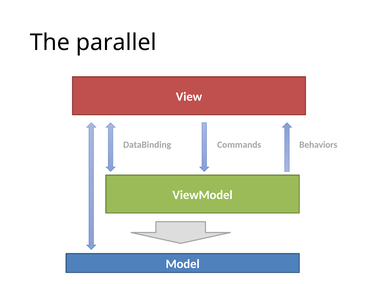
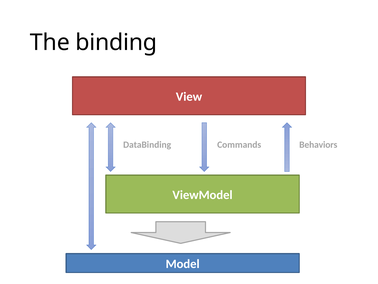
parallel: parallel -> binding (116, 42)
